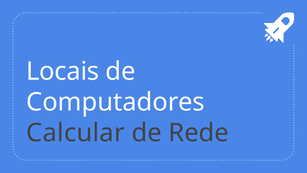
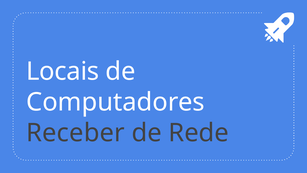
Calcular: Calcular -> Receber (75, 133)
